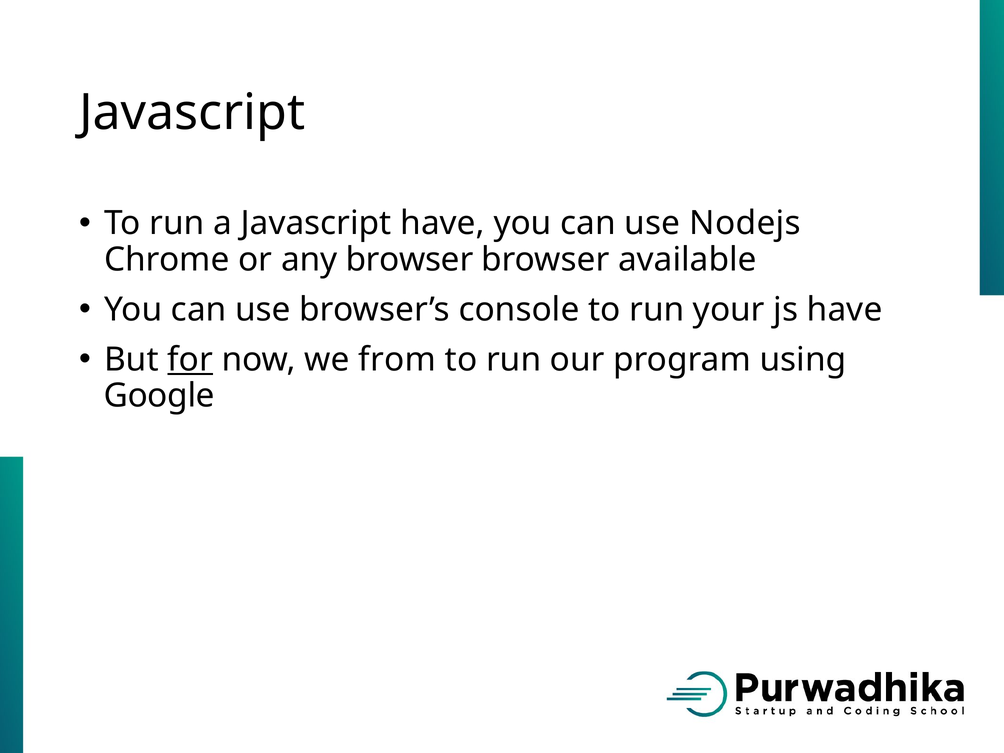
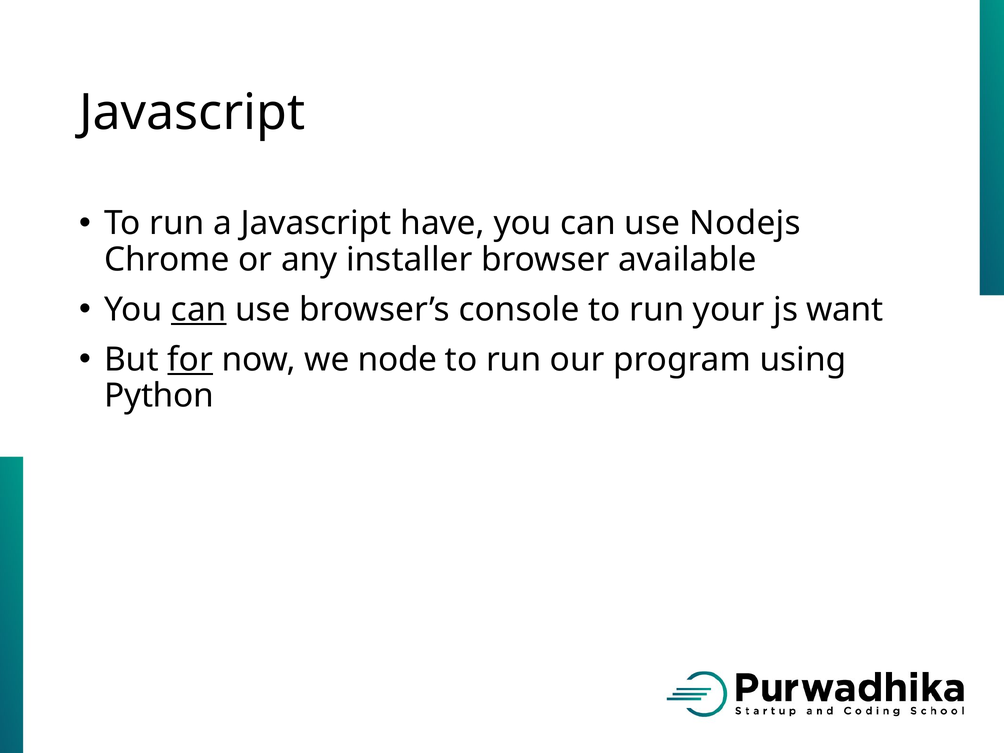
any browser: browser -> installer (409, 259)
can underline: none -> present (199, 310)
js have: have -> want (845, 310)
from: from -> node (397, 360)
Google: Google -> Python (159, 396)
